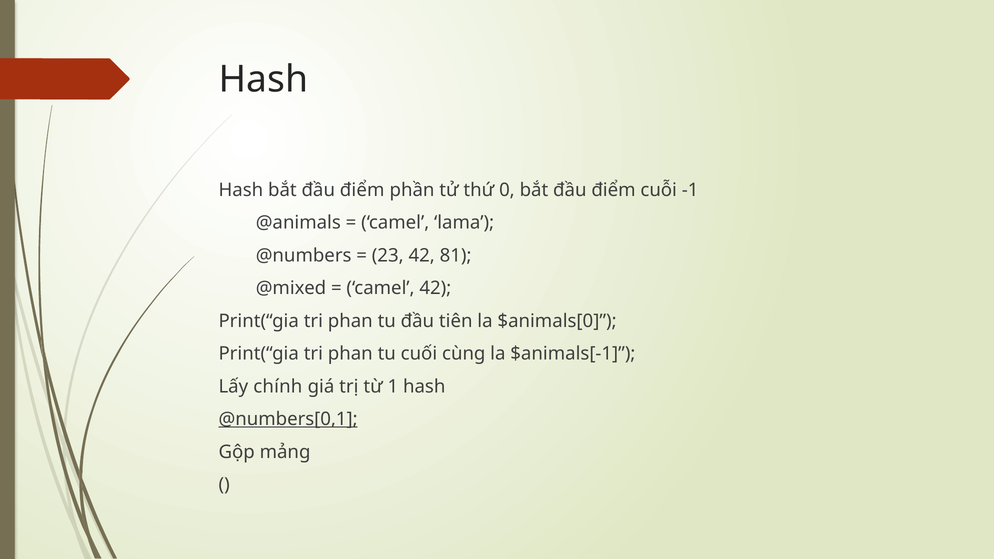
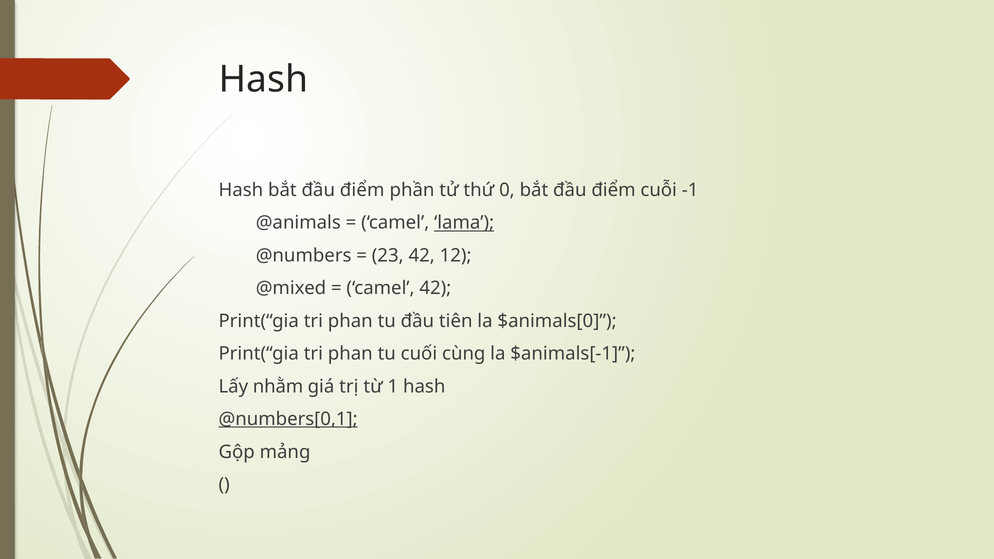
lama underline: none -> present (464, 223)
81: 81 -> 12 (456, 256)
chính: chính -> nhằm (278, 387)
